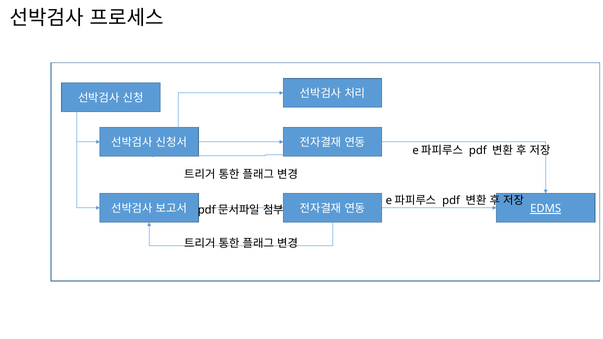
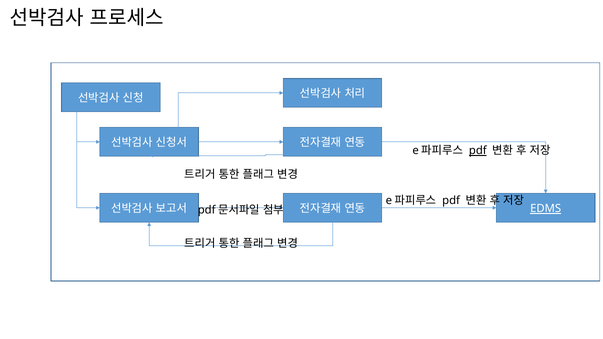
pdf underline: none -> present (478, 151)
